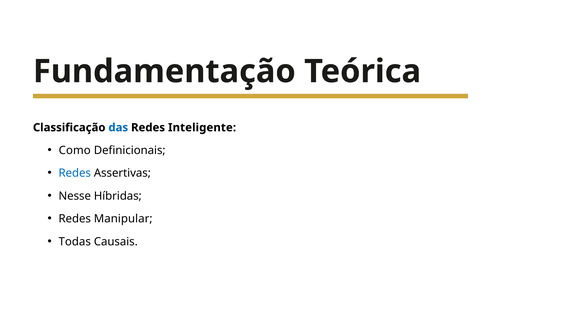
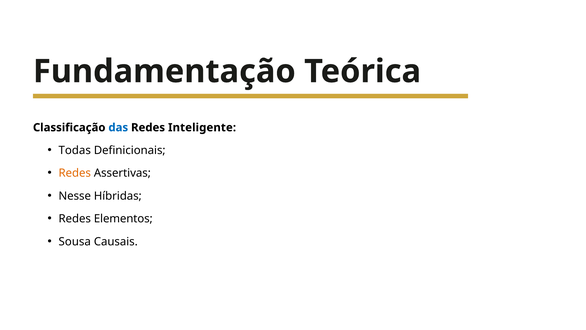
Como: Como -> Todas (75, 150)
Redes colour: blue -> orange (75, 173)
Manipular: Manipular -> Elementos (123, 219)
Todas: Todas -> Sousa (75, 241)
